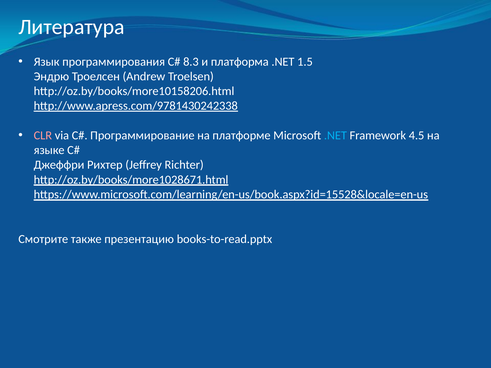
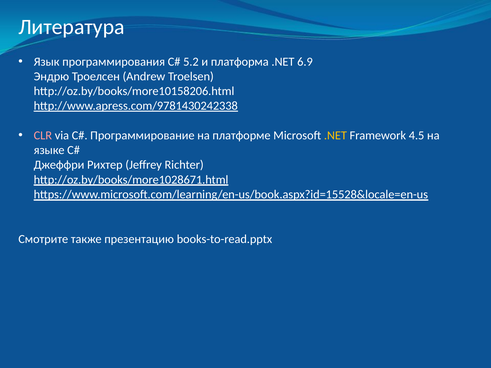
8.3: 8.3 -> 5.2 (191, 62)
1.5: 1.5 -> 6.9 (305, 62)
.NET colour: light blue -> yellow (335, 136)
